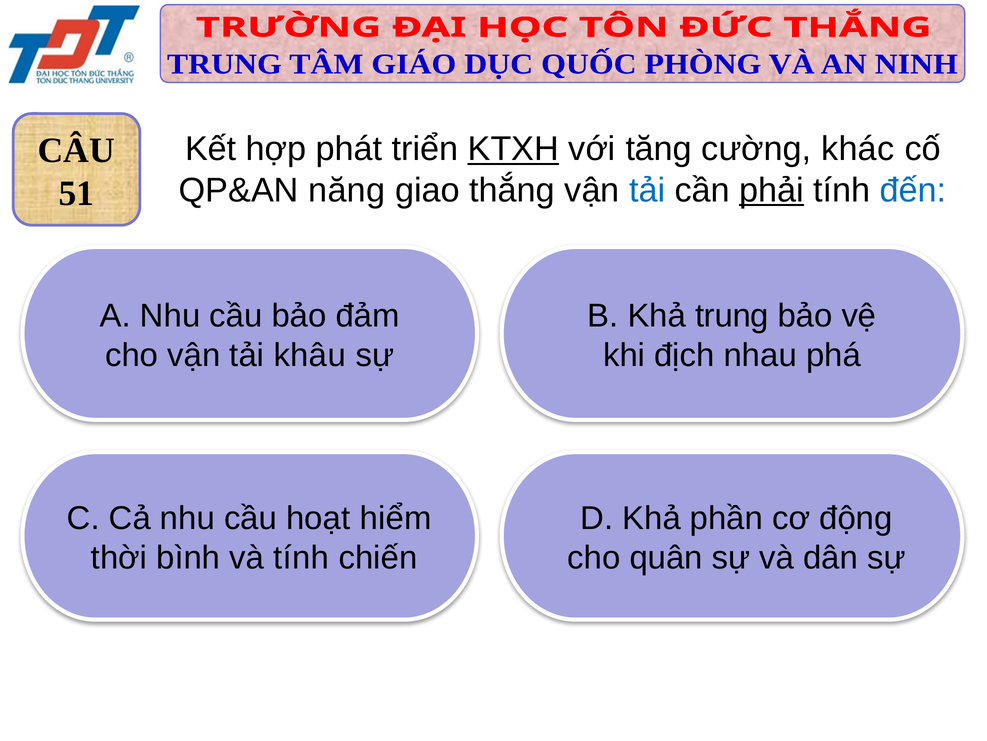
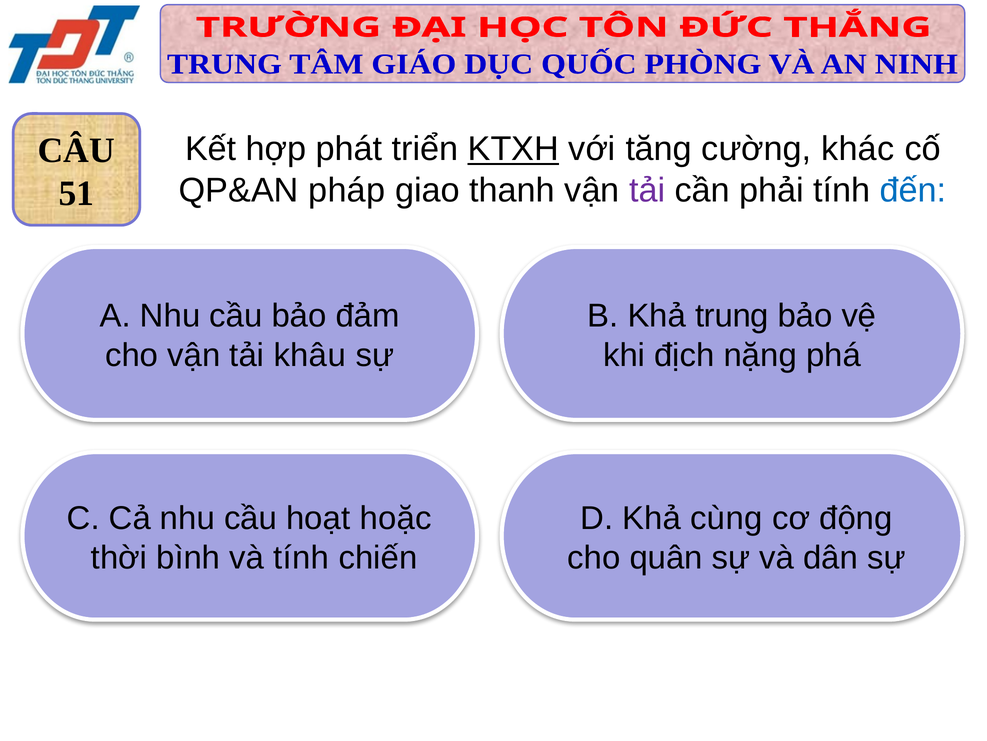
năng: năng -> pháp (347, 190)
thắng: thắng -> thanh (512, 190)
tải colour: blue -> purple (647, 190)
phải underline: present -> none (772, 190)
nhau: nhau -> nặng (760, 355)
hiểm: hiểm -> hoặc (396, 518)
phần: phần -> cùng (726, 518)
